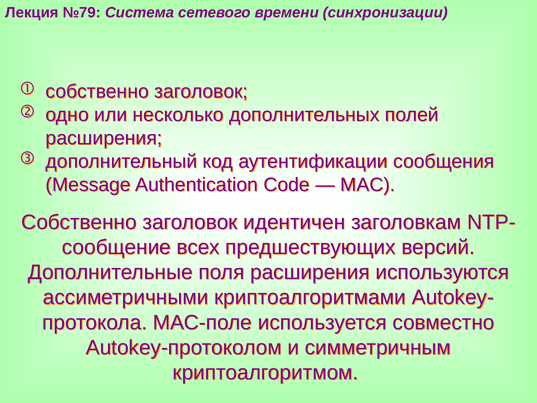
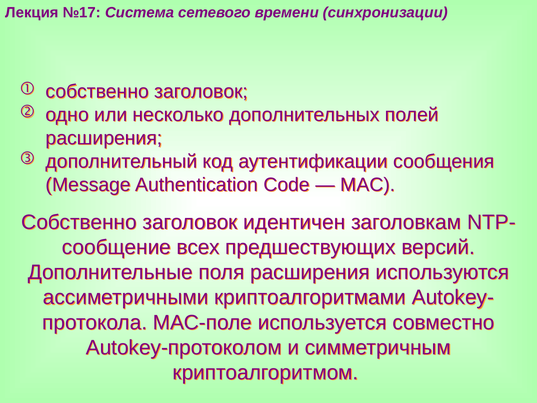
№79: №79 -> №17 (82, 13)
